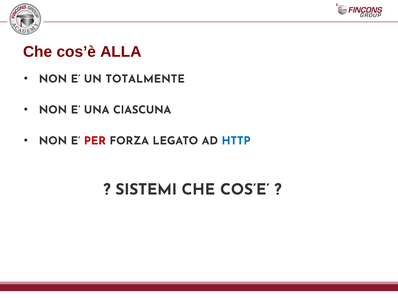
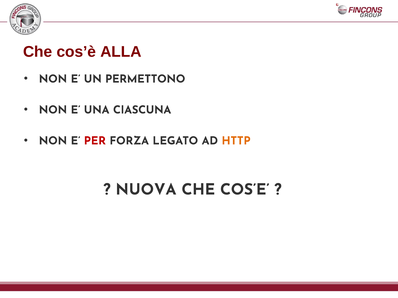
TOTALMENTE: TOTALMENTE -> PERMETTONO (145, 79)
HTTP colour: blue -> orange (236, 141)
SISTEMI: SISTEMI -> NUOVA (146, 190)
